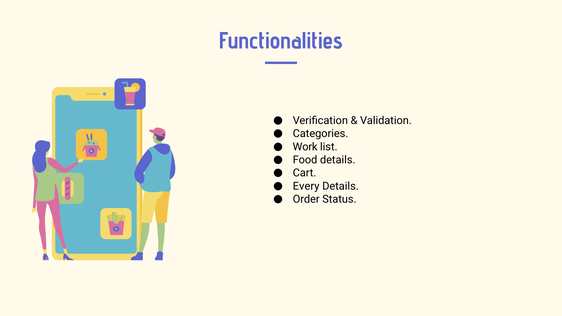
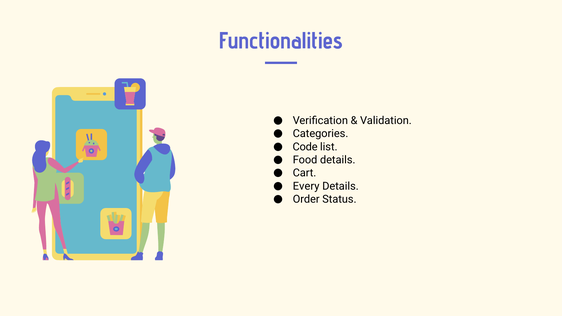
Work: Work -> Code (305, 147)
